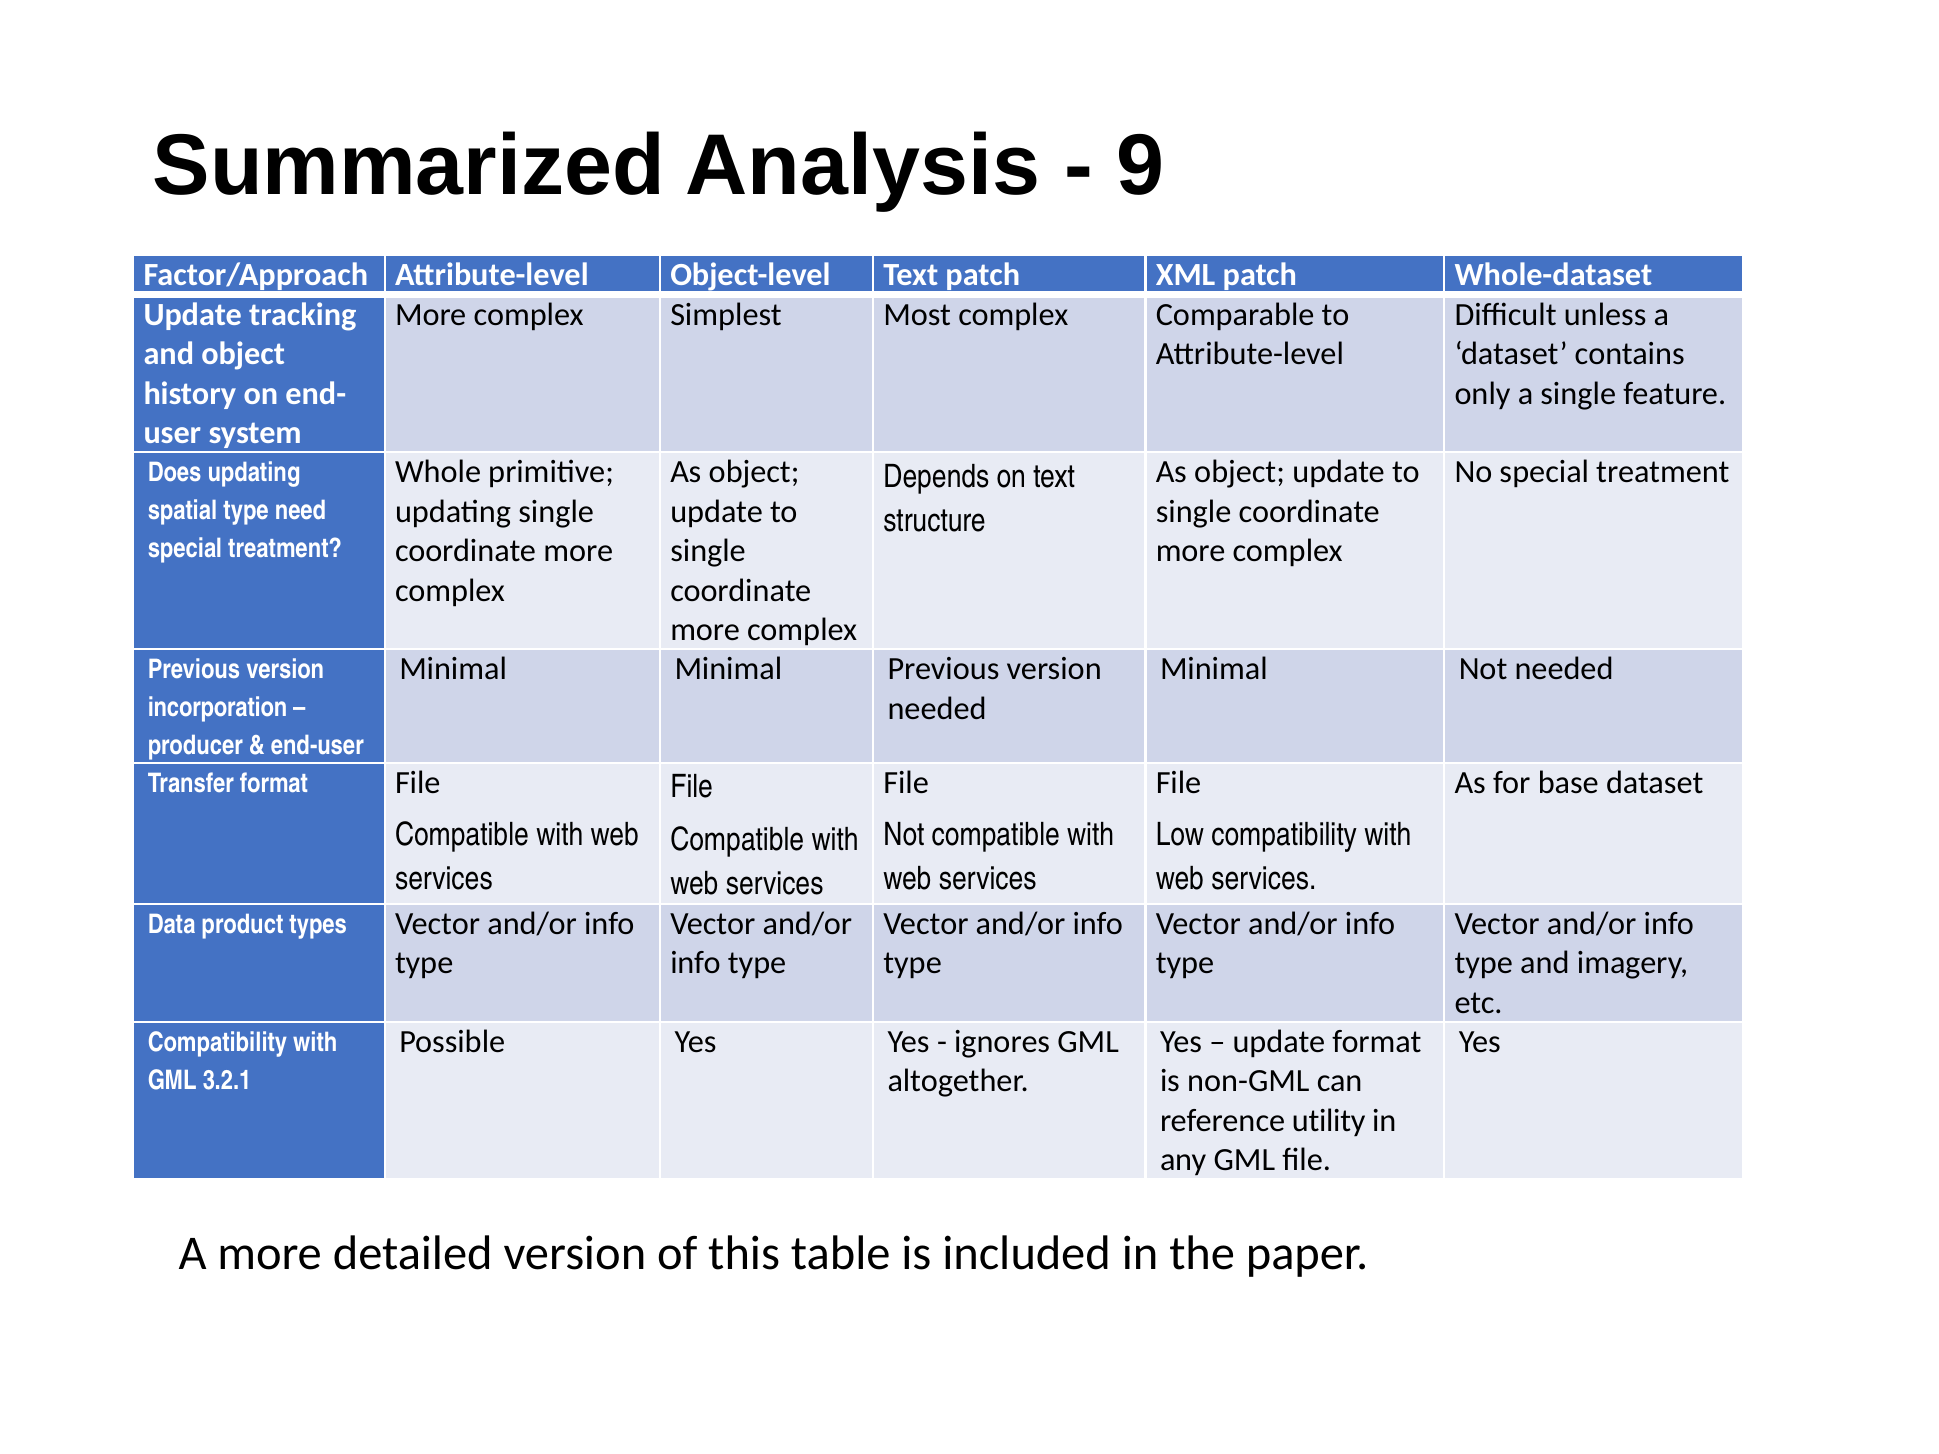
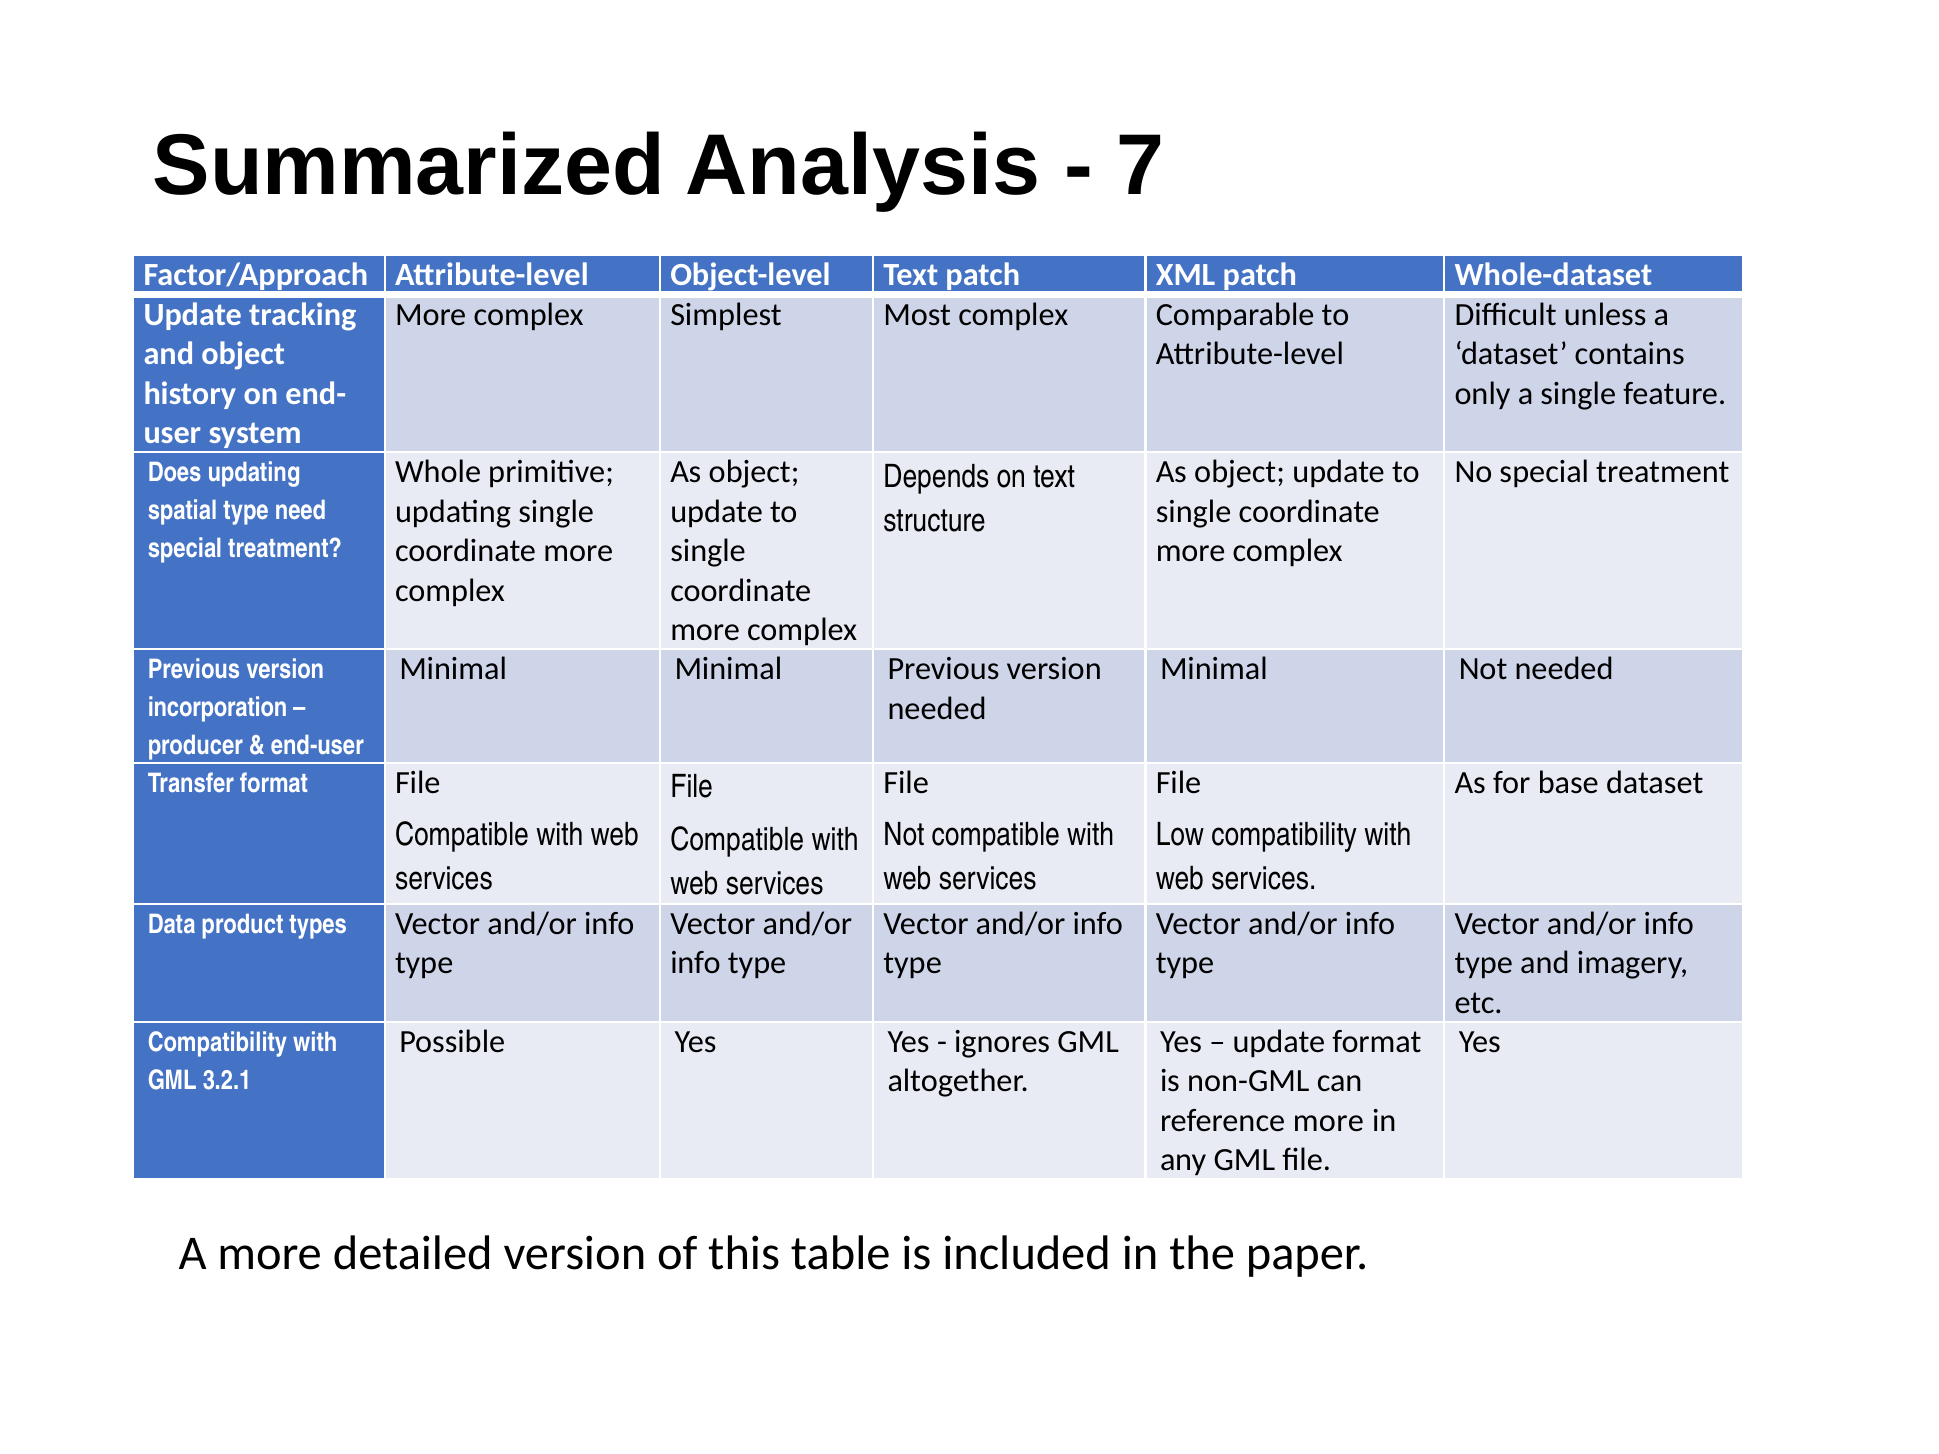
9: 9 -> 7 (1141, 166)
reference utility: utility -> more (1328, 1121)
